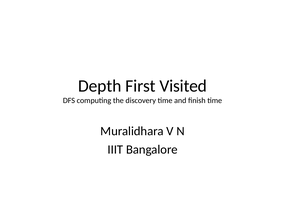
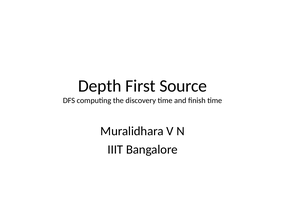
Visited: Visited -> Source (183, 86)
